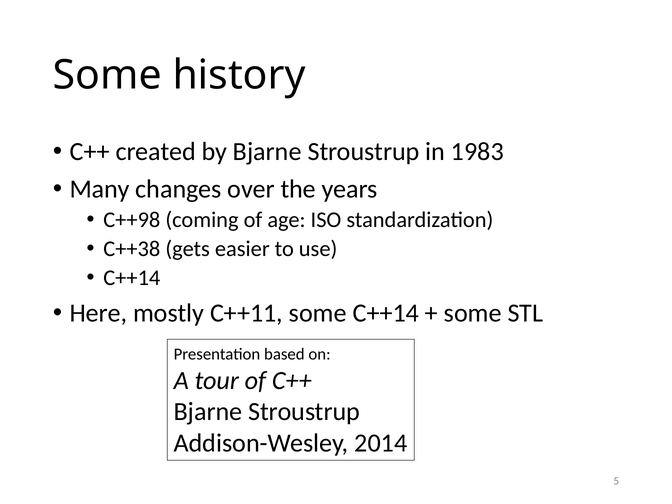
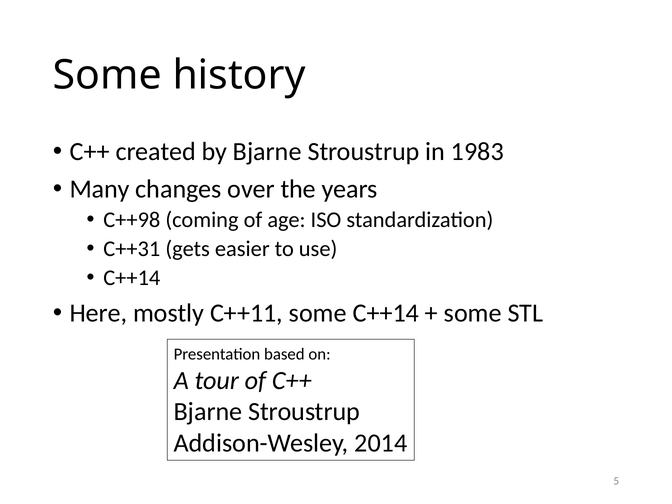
C++38: C++38 -> C++31 (132, 249)
